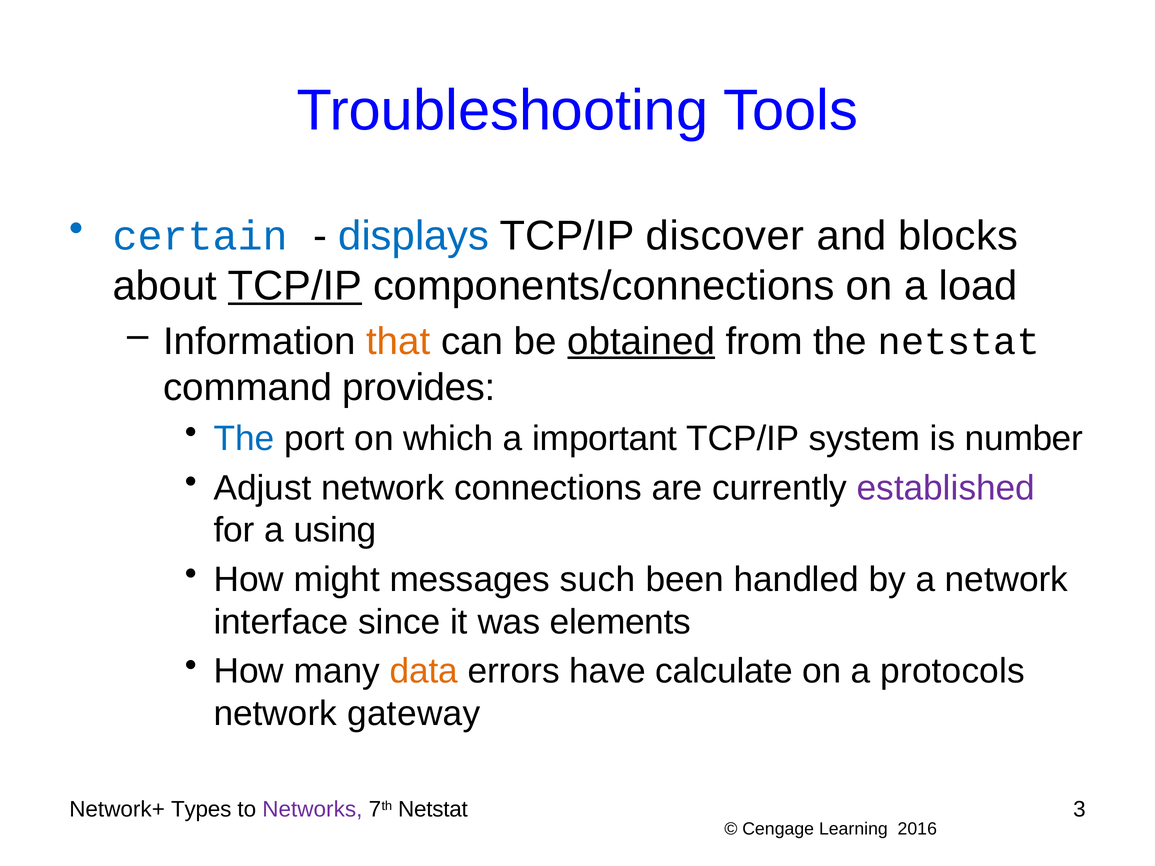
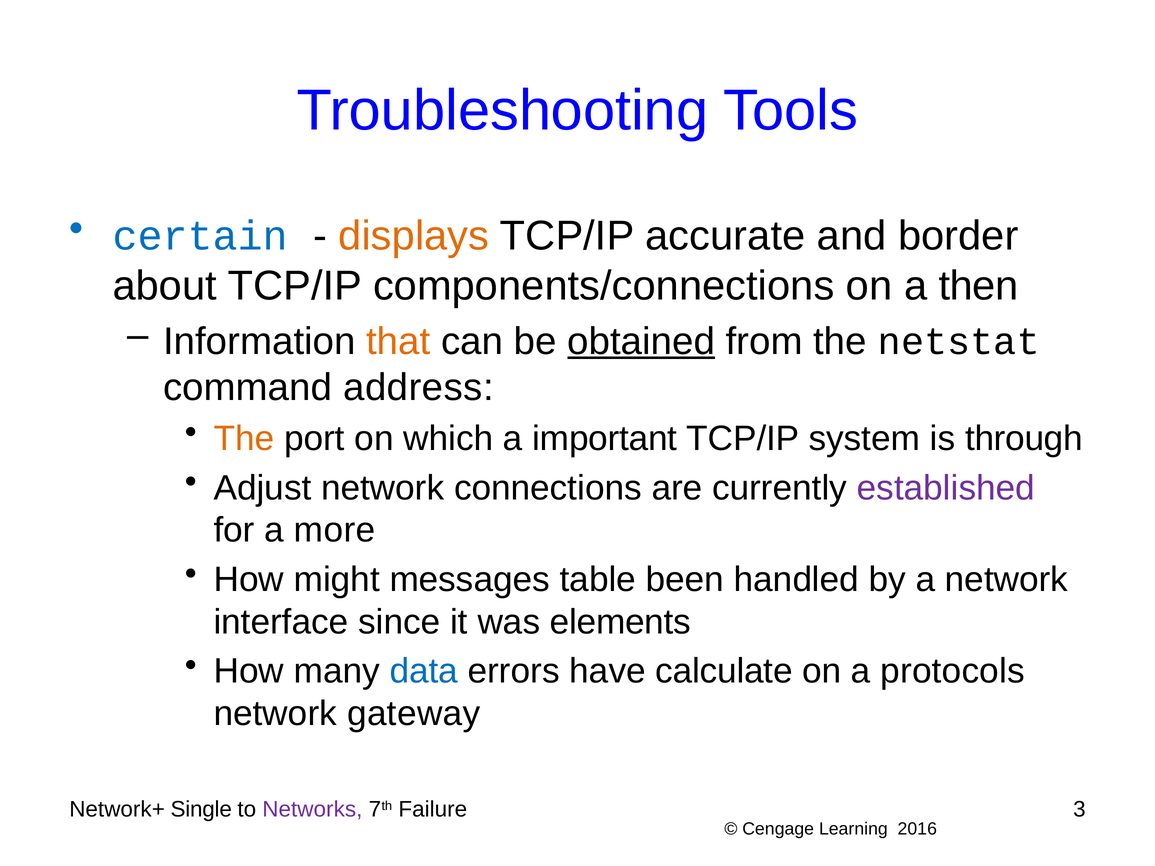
displays colour: blue -> orange (414, 236)
discover: discover -> accurate (725, 236)
blocks: blocks -> border (958, 236)
TCP/IP underline: present -> none (295, 286)
load: load -> then (978, 286)
provides: provides -> address (419, 388)
The colour: blue -> orange (244, 439)
number: number -> through (1024, 439)
using: using -> more (335, 530)
such: such -> table (598, 580)
data colour: orange -> blue (424, 672)
Types: Types -> Single (201, 810)
7th Netstat: Netstat -> Failure (433, 810)
